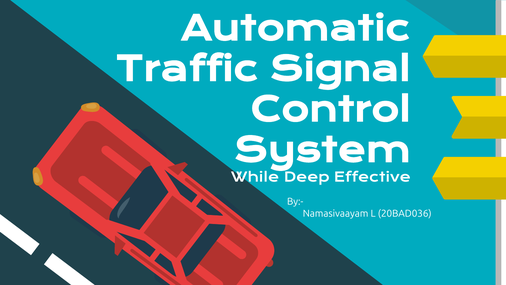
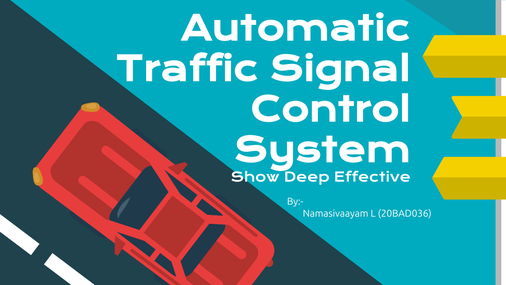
While: While -> Show (255, 177)
